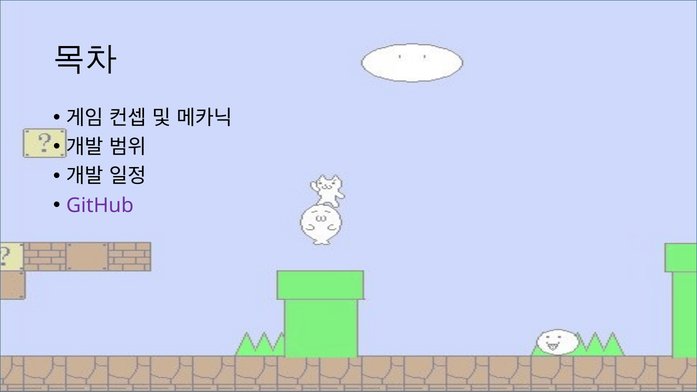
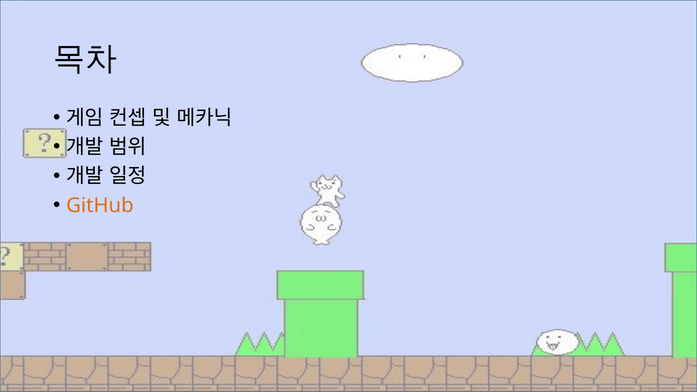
GitHub colour: purple -> orange (100, 206)
